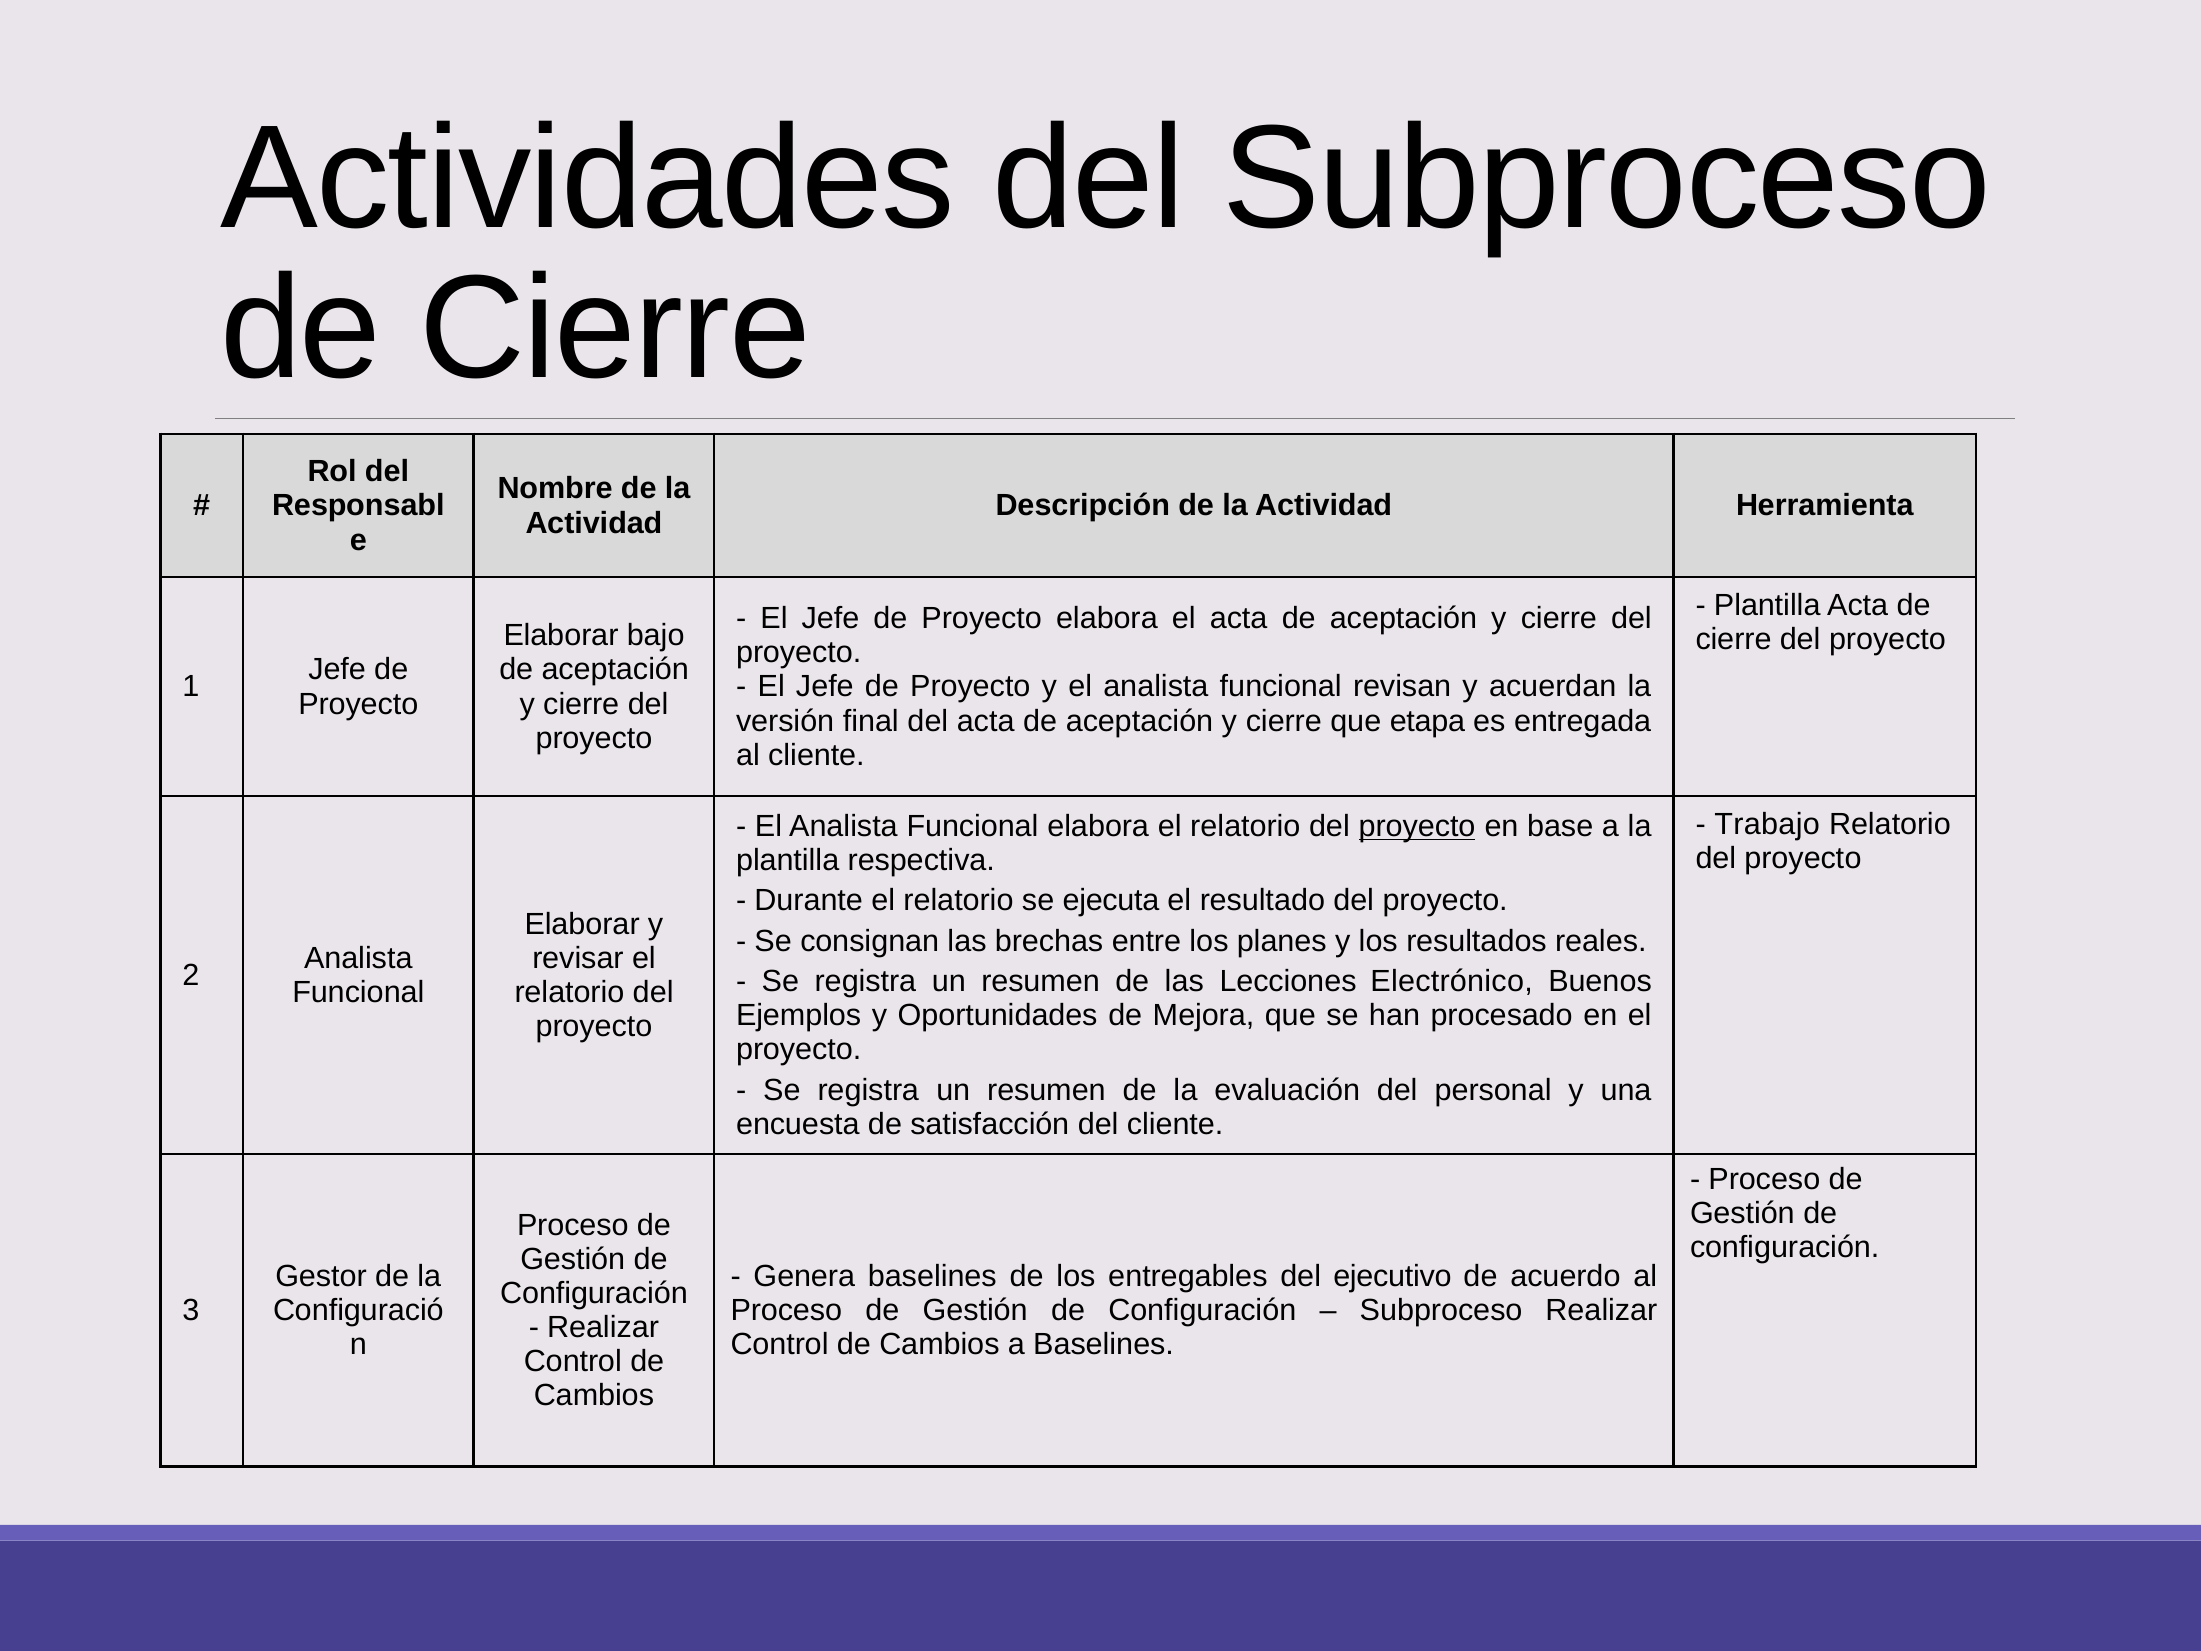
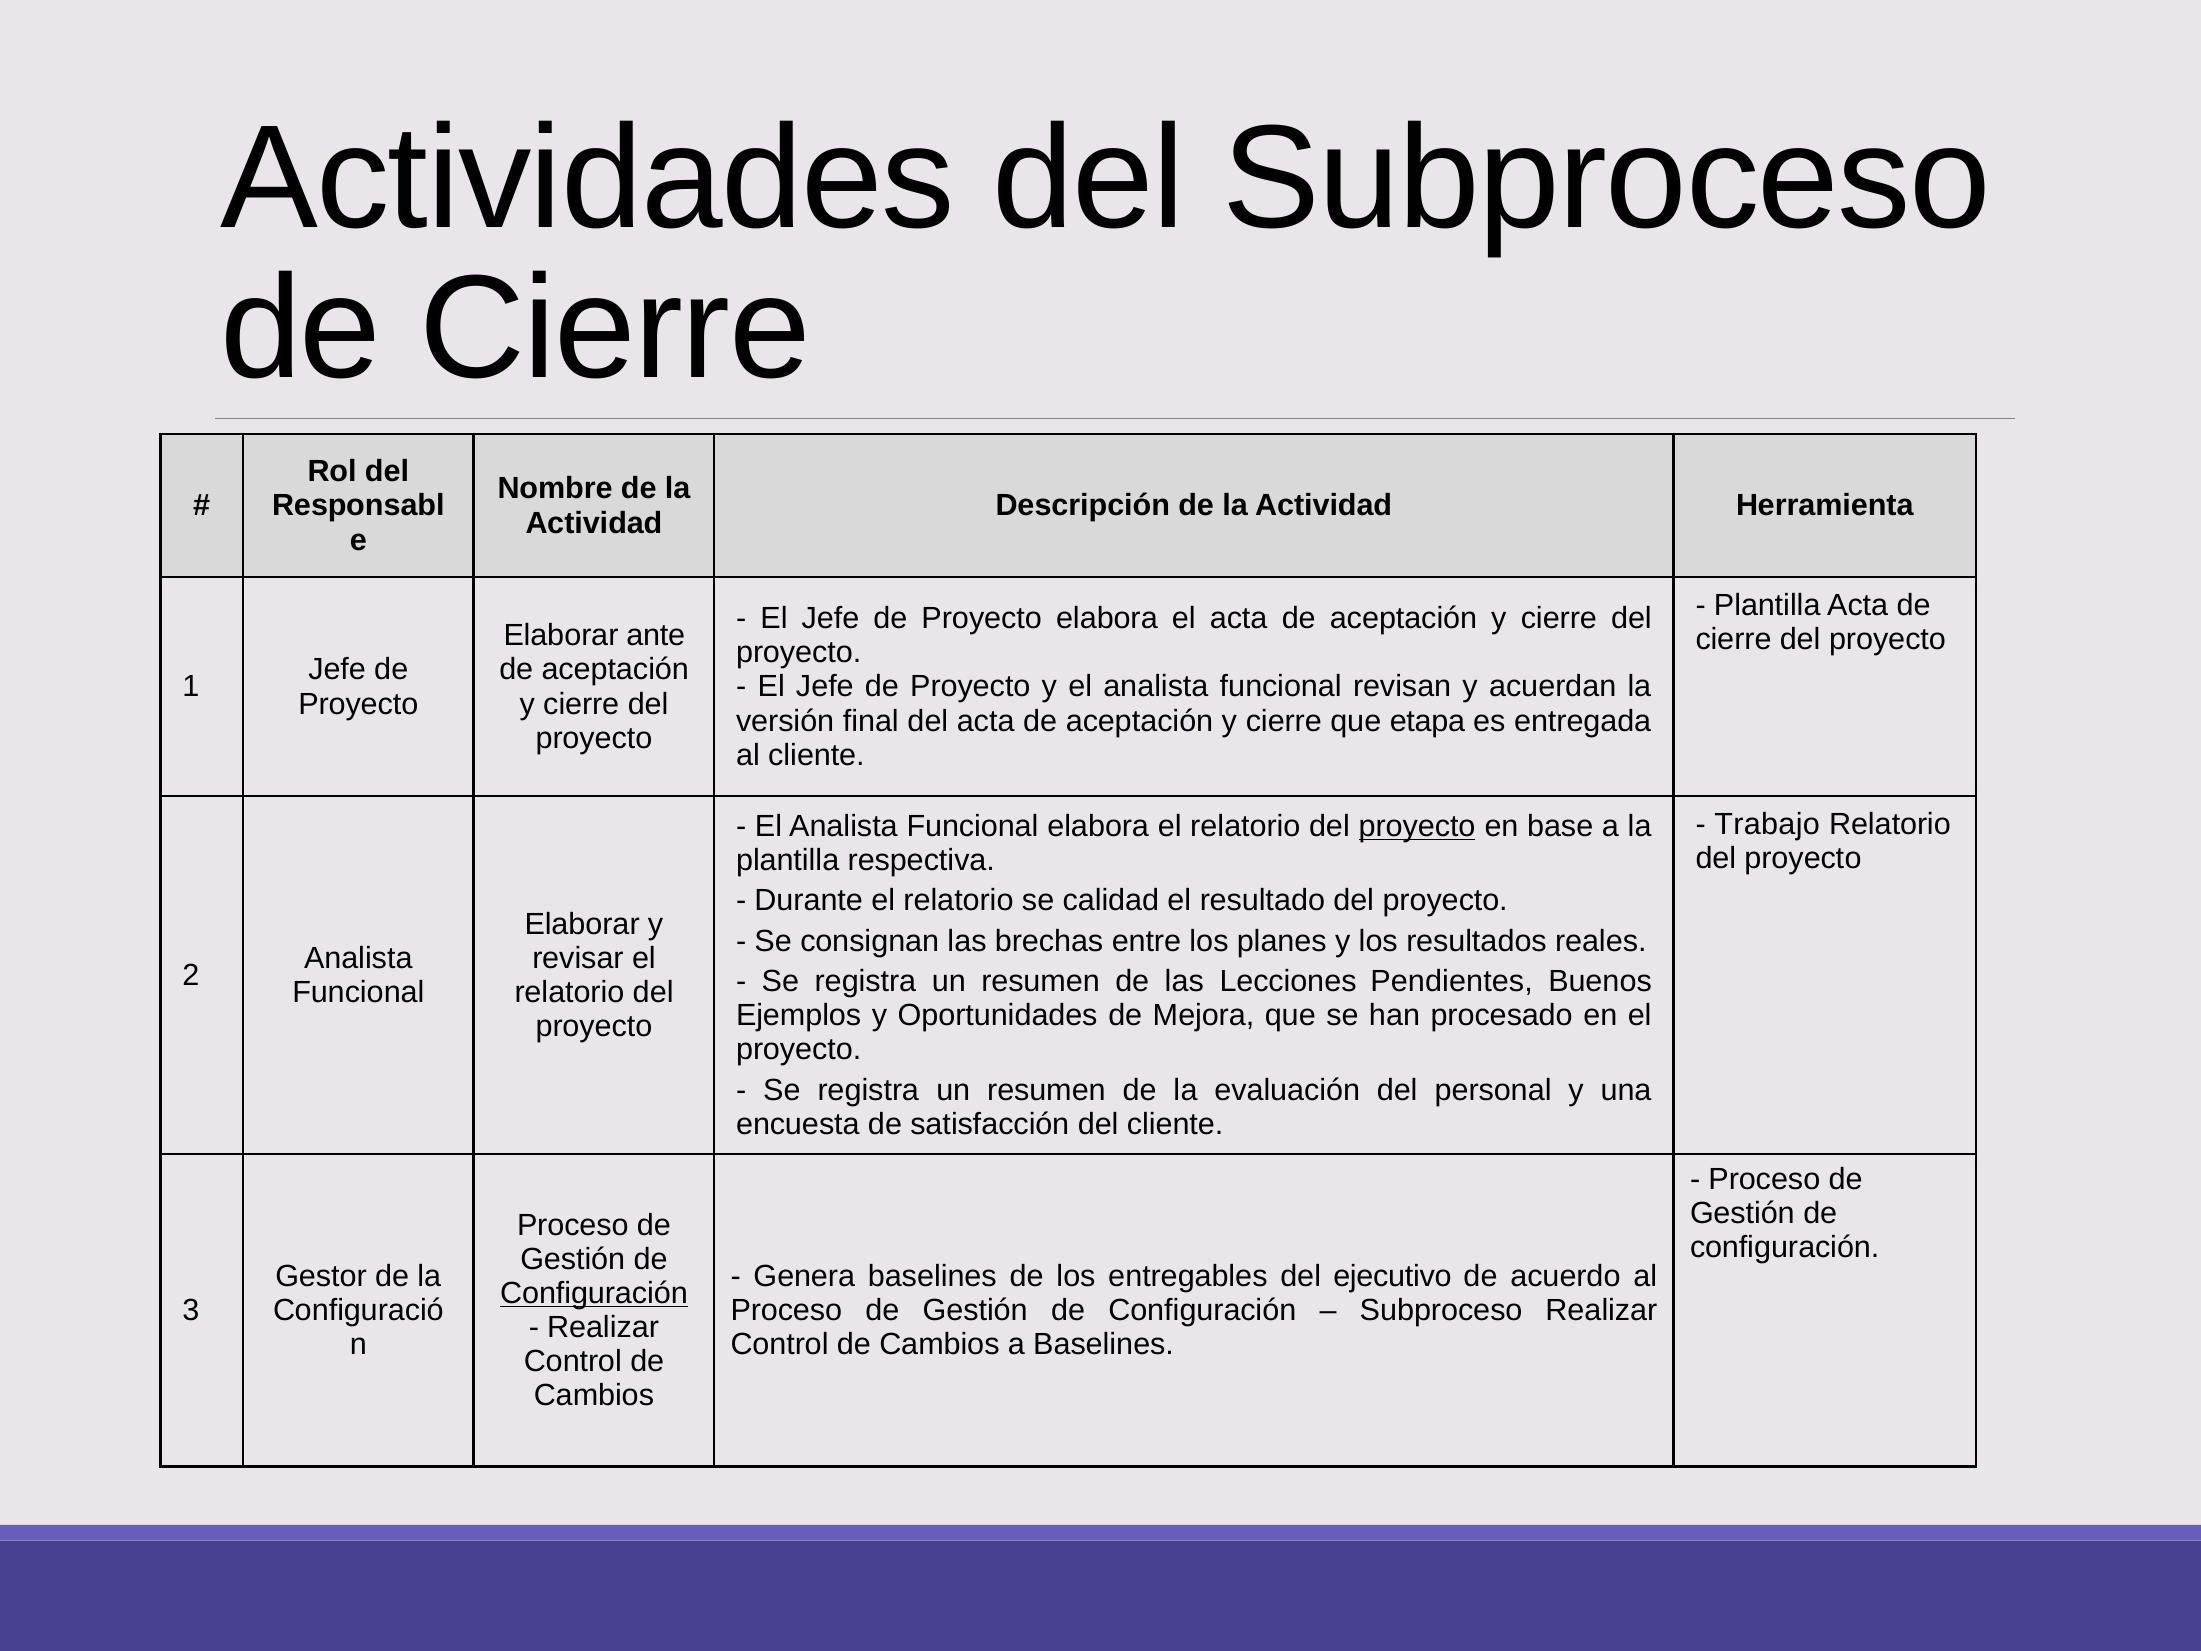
bajo: bajo -> ante (656, 636)
ejecuta: ejecuta -> calidad (1111, 901)
Electrónico: Electrónico -> Pendientes (1452, 981)
Configuración underline: none -> present (594, 1293)
